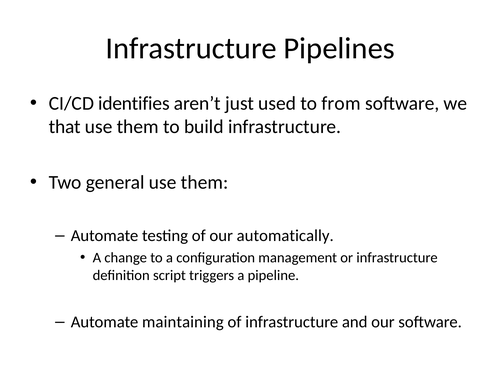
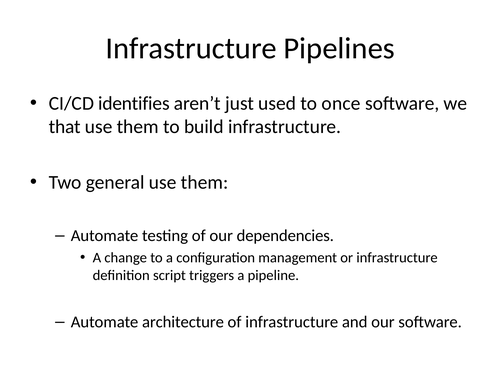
from: from -> once (341, 103)
automatically: automatically -> dependencies (285, 236)
maintaining: maintaining -> architecture (183, 322)
